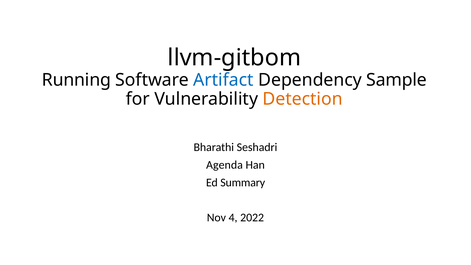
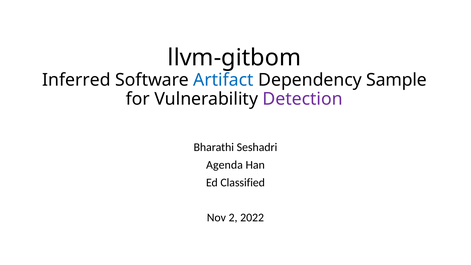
Running: Running -> Inferred (76, 80)
Detection colour: orange -> purple (303, 99)
Summary: Summary -> Classified (243, 182)
4: 4 -> 2 (233, 218)
